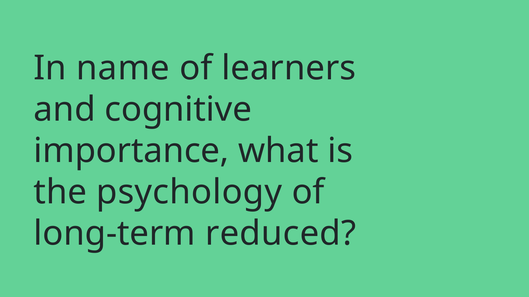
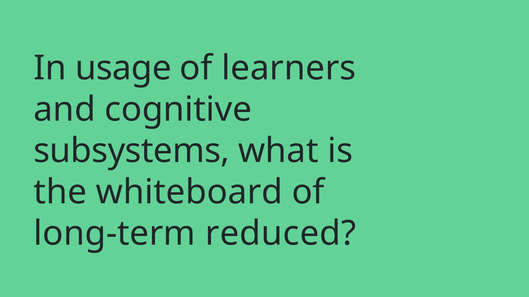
name: name -> usage (123, 68)
importance: importance -> subsystems (132, 151)
psychology: psychology -> whiteboard (189, 193)
